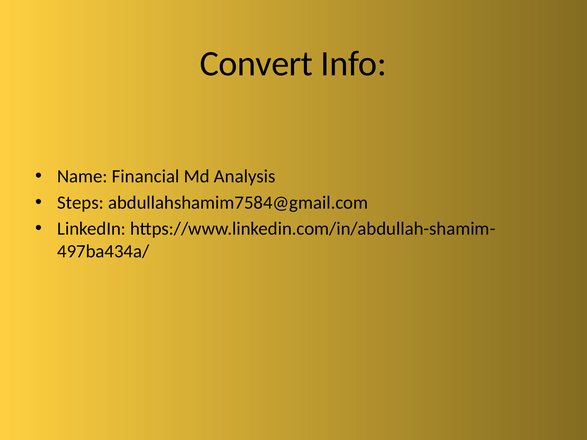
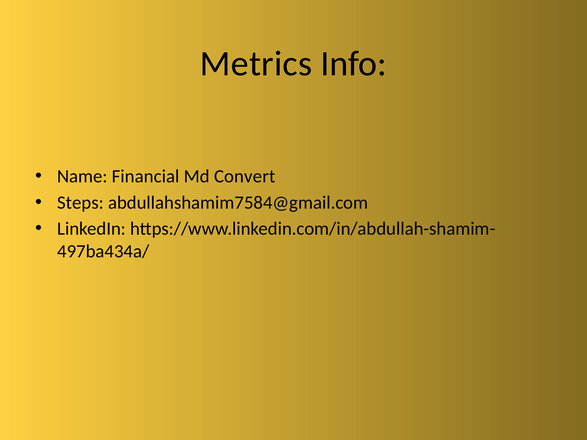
Convert: Convert -> Metrics (256, 64)
Analysis: Analysis -> Convert (245, 176)
